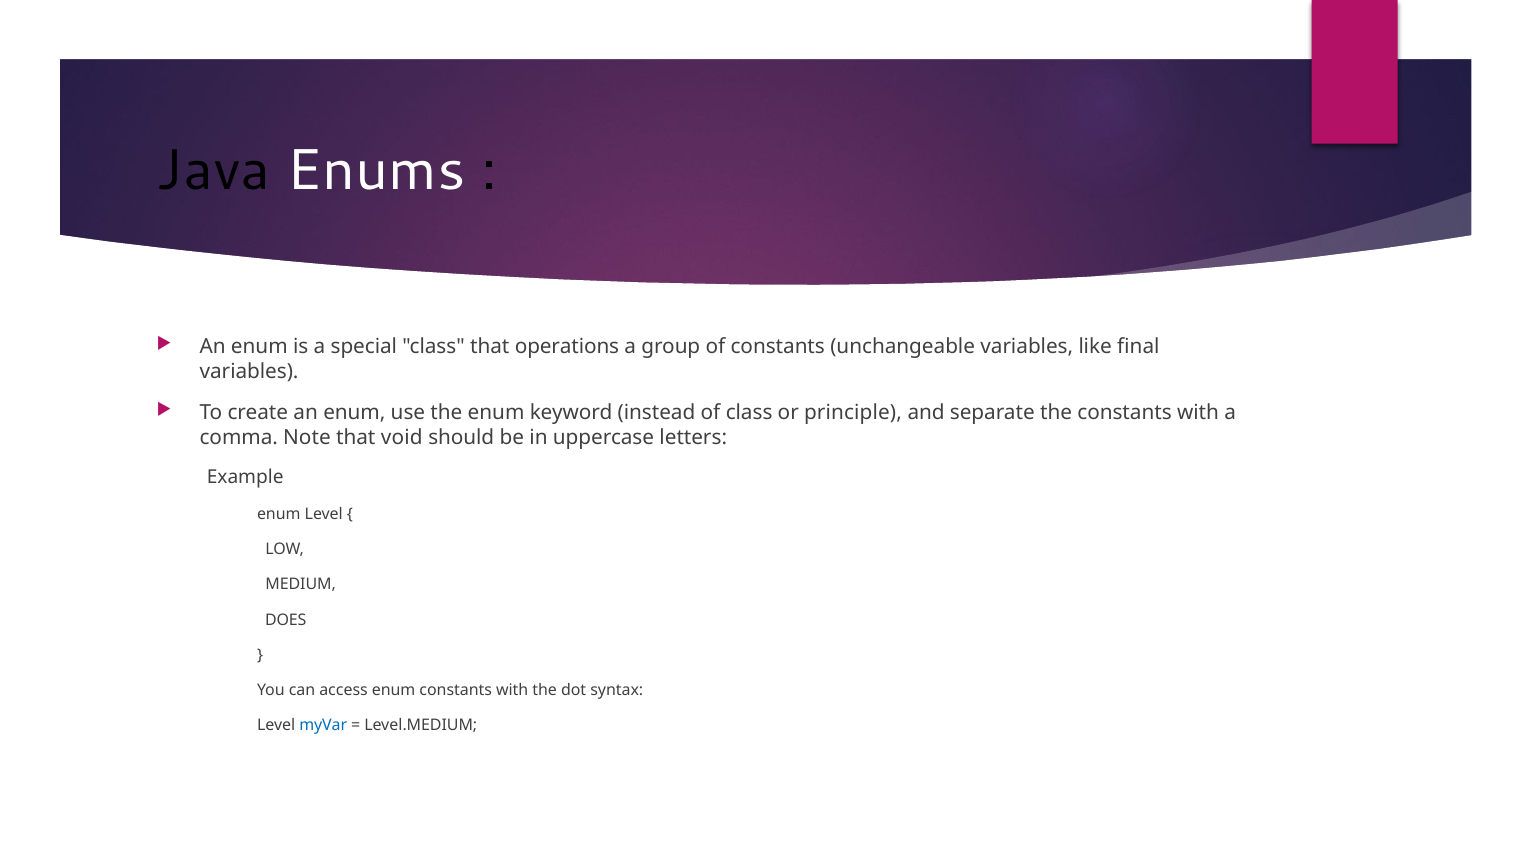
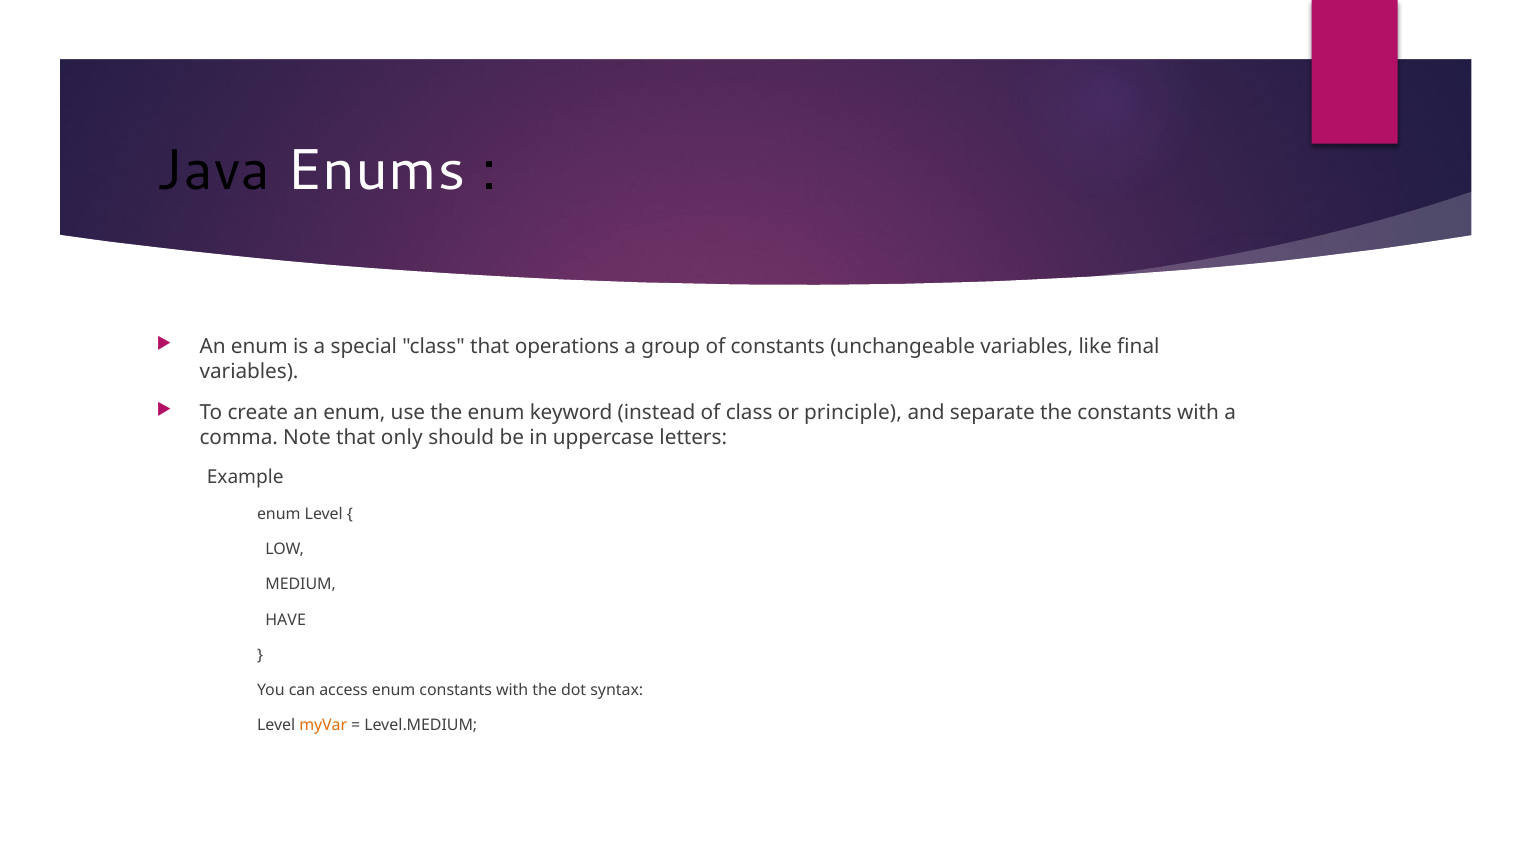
void: void -> only (402, 438)
DOES: DOES -> HAVE (286, 620)
myVar colour: blue -> orange (323, 725)
